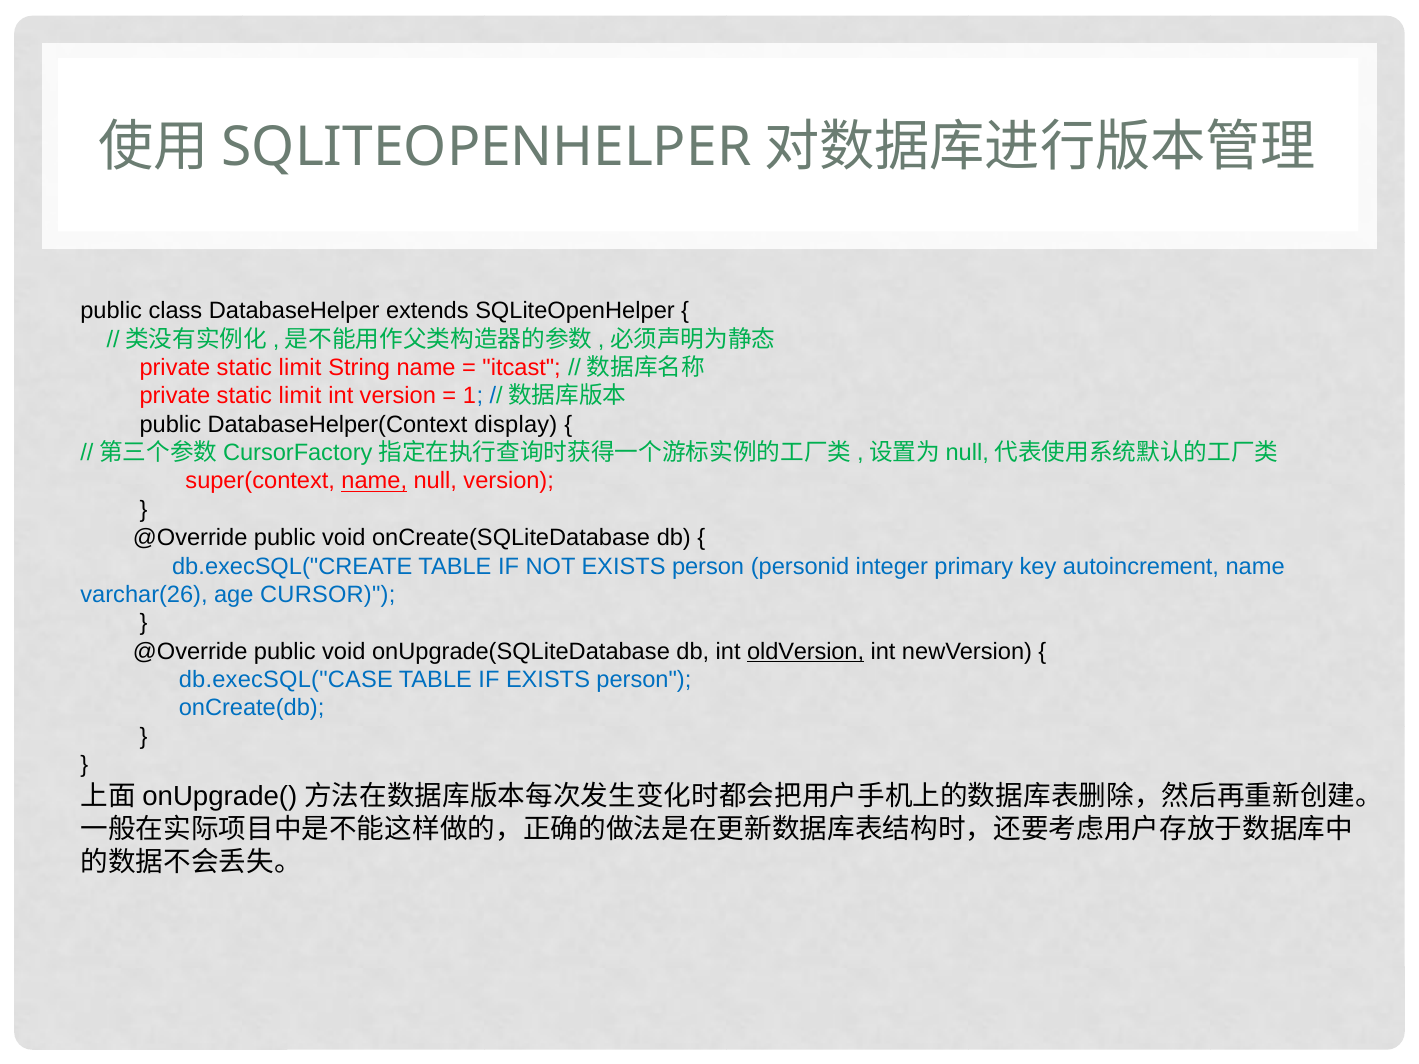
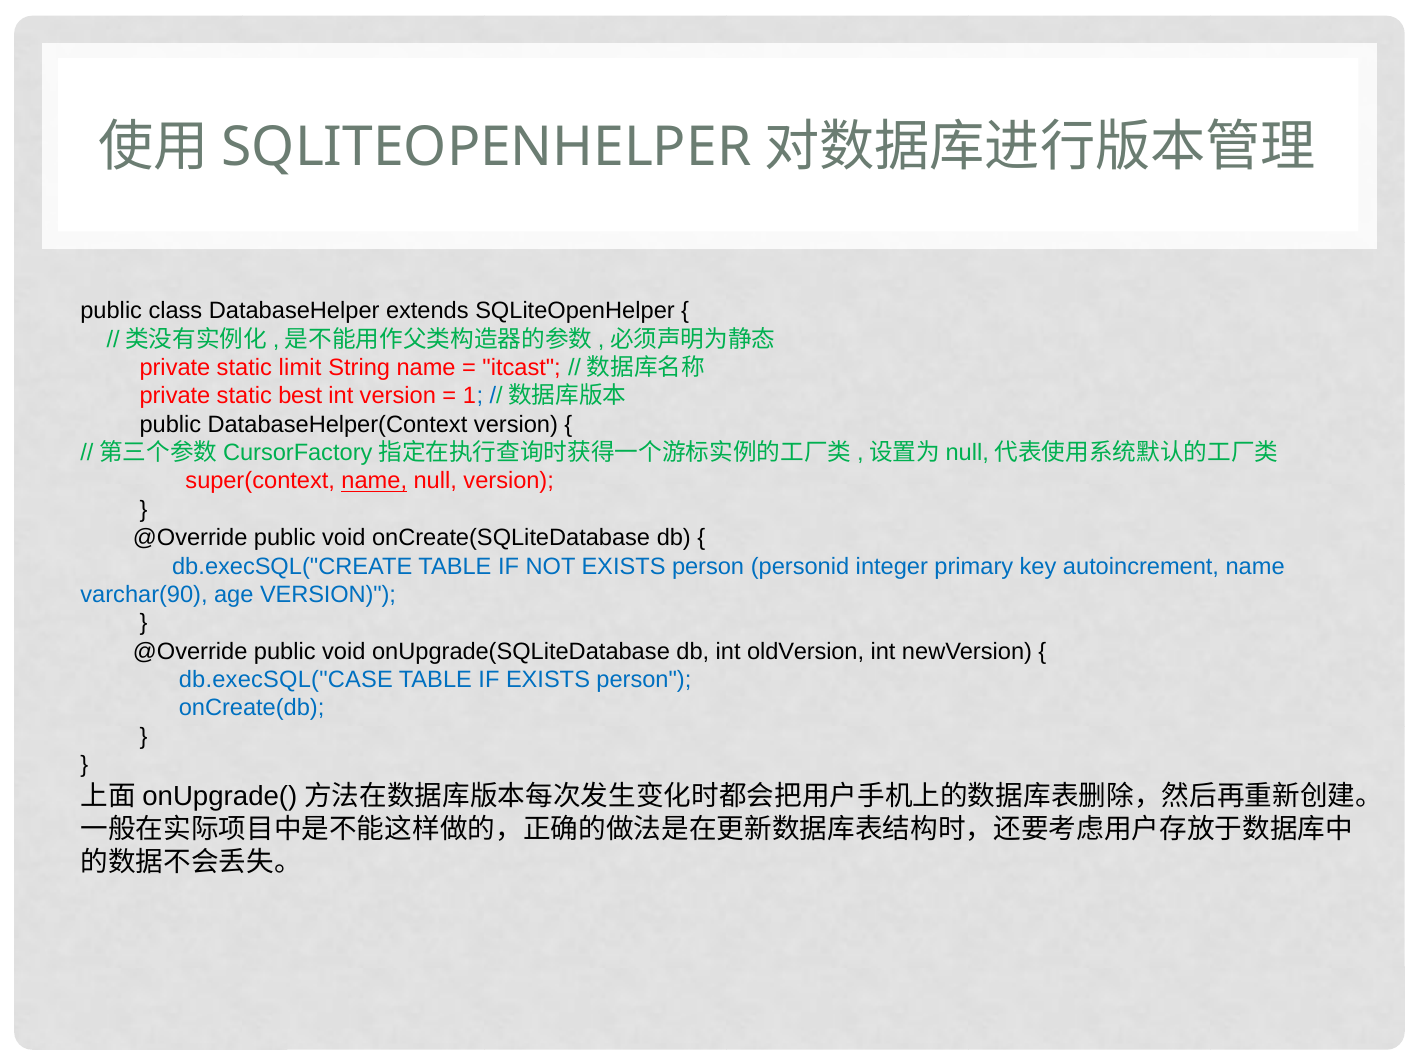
limit: limit -> best (300, 396)
DatabaseHelper(Context display: display -> version (516, 425)
varchar(26: varchar(26 -> varchar(90 (144, 595)
age CURSOR: CURSOR -> VERSION (328, 595)
oldVersion underline: present -> none (806, 652)
